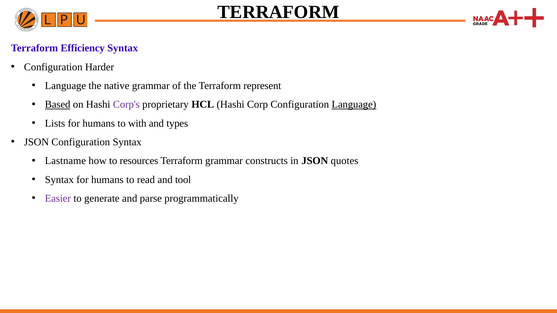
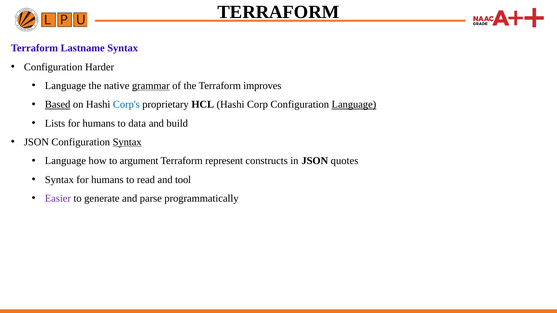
Efficiency: Efficiency -> Lastname (83, 48)
grammar underline: none -> present (151, 86)
represent: represent -> improves (262, 86)
Corp's colour: purple -> blue (126, 105)
with: with -> data (137, 123)
types: types -> build (177, 123)
Syntax underline: none -> present (127, 142)
Lastname: Lastname -> Language (65, 161)
resources: resources -> argument (139, 161)
Terraform grammar: grammar -> represent (224, 161)
